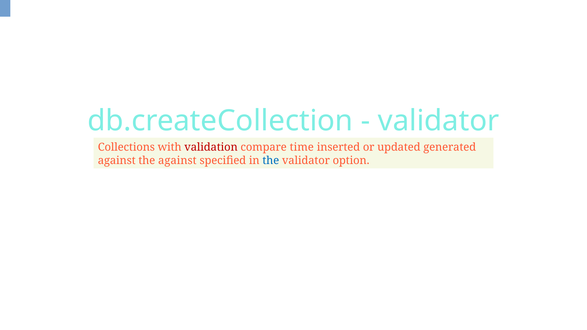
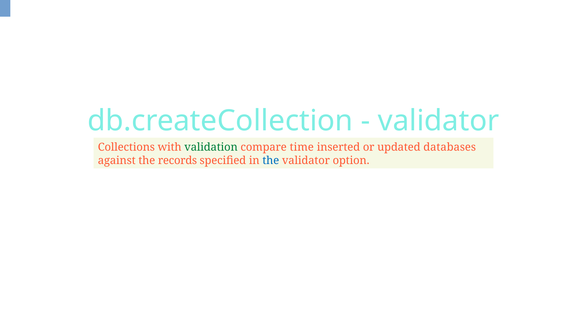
validation colour: red -> green (211, 147)
generated: generated -> databases (450, 147)
the against: against -> records (177, 161)
